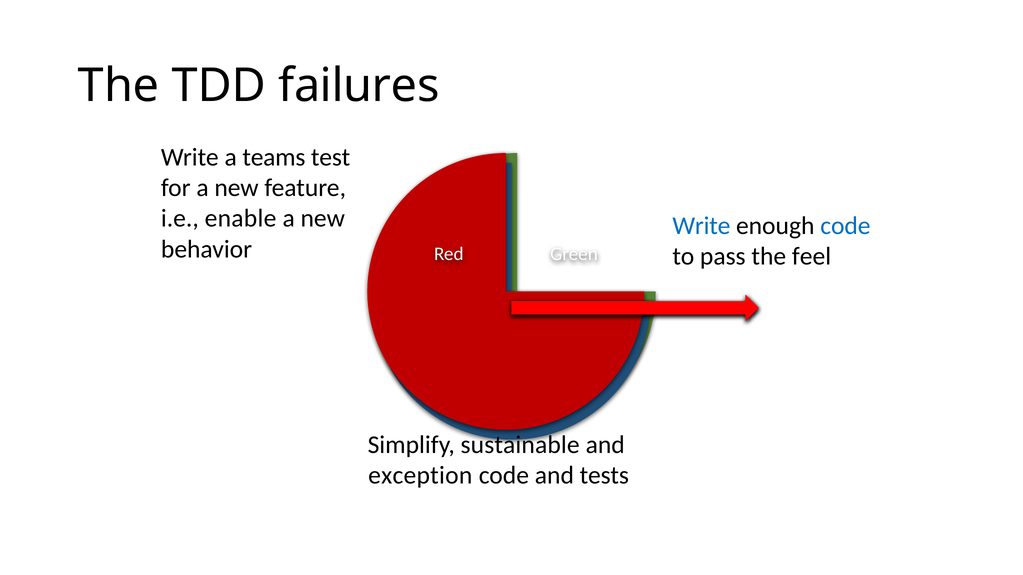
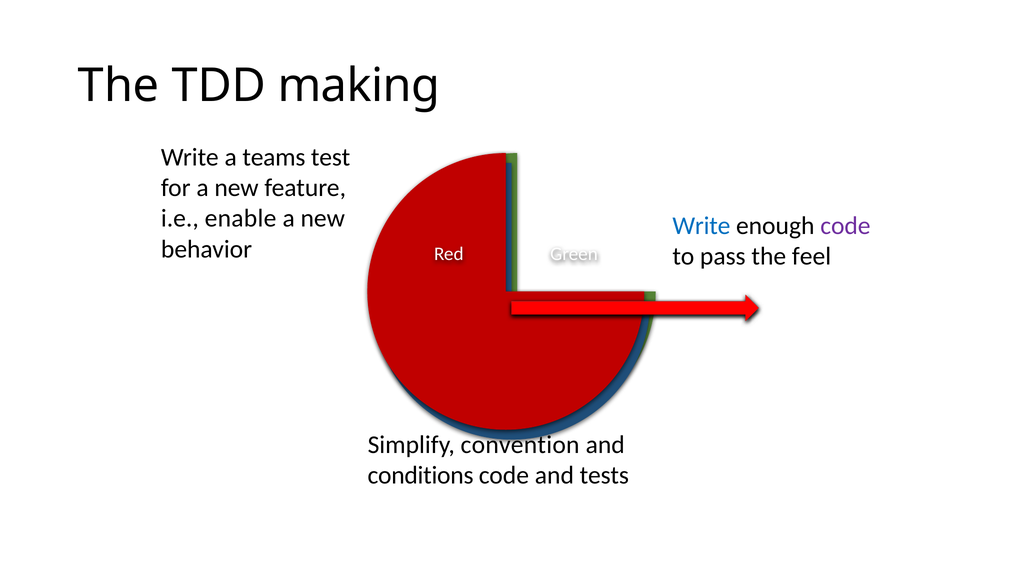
failures: failures -> making (359, 86)
code colour: blue -> purple (845, 226)
sustainable: sustainable -> convention (520, 445)
exception: exception -> conditions (421, 476)
